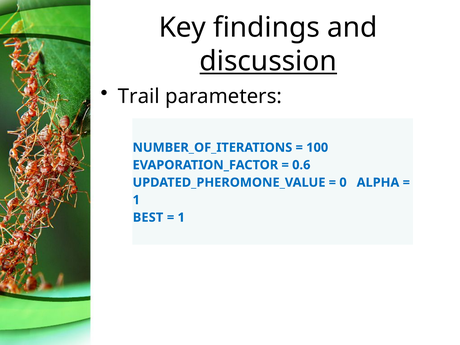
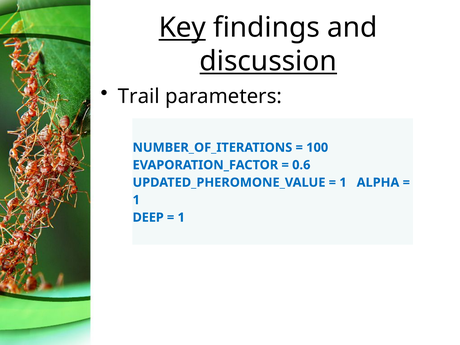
Key underline: none -> present (182, 28)
0: 0 -> 1 (343, 183)
BEST: BEST -> DEEP (148, 217)
